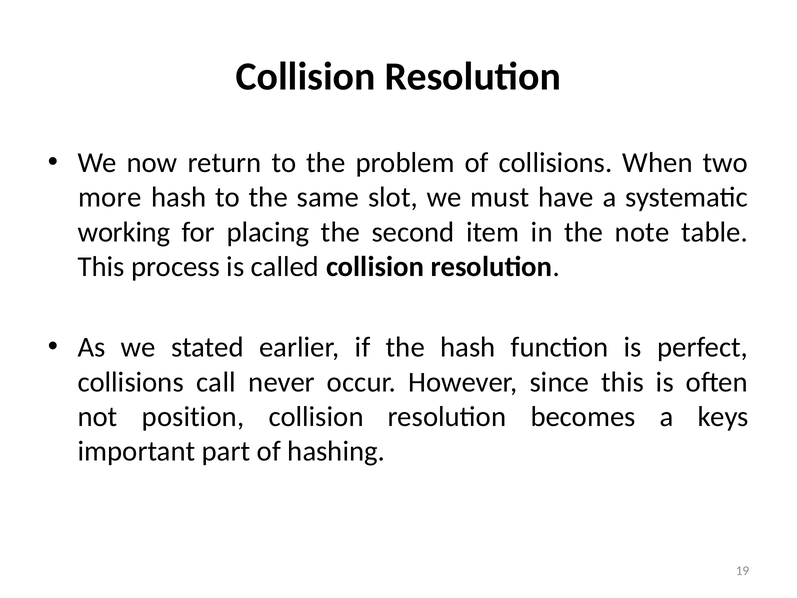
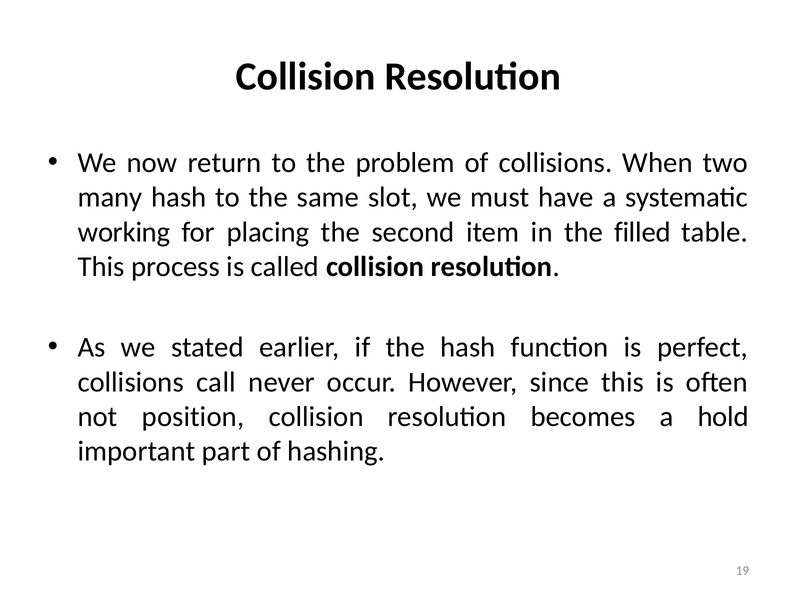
more: more -> many (110, 197)
note: note -> filled (642, 232)
keys: keys -> hold (723, 417)
